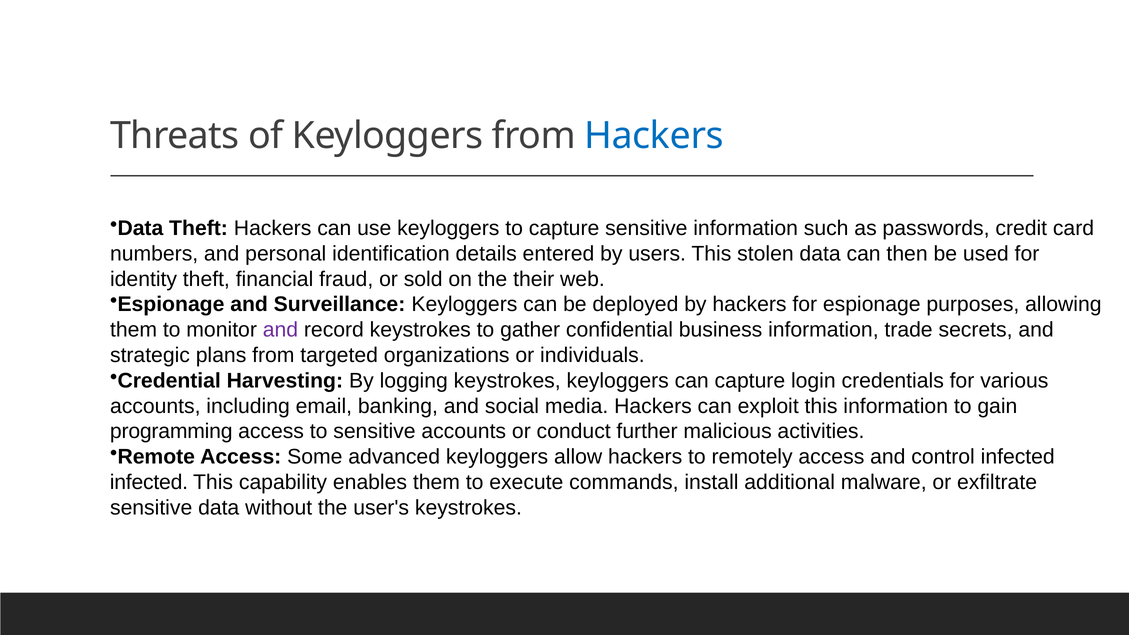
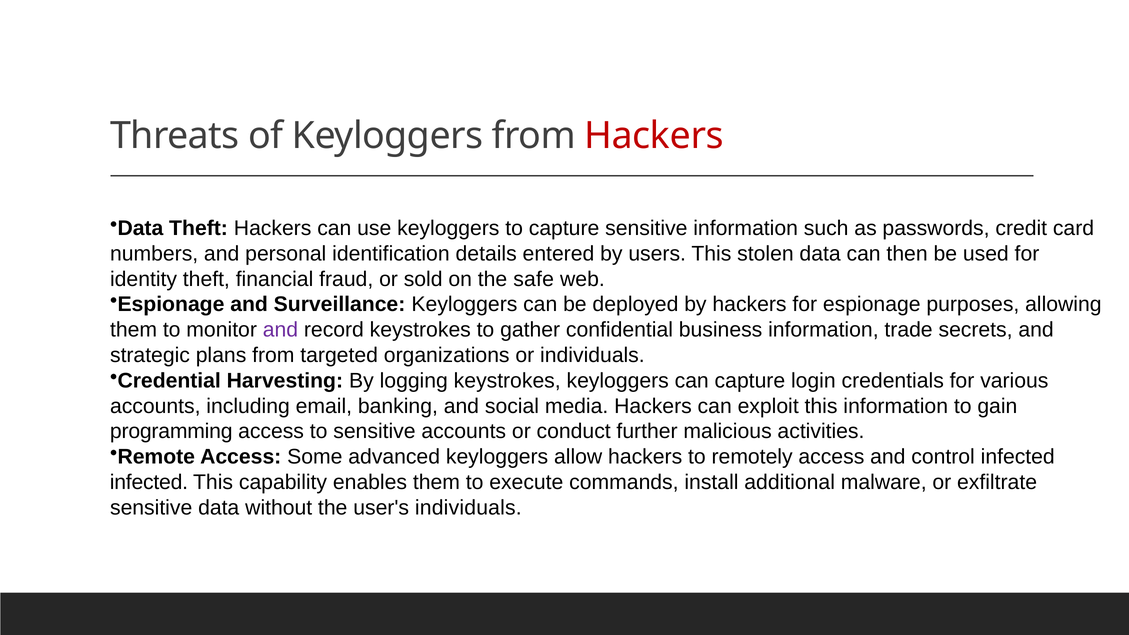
Hackers colour: blue -> red (654, 136)
their: their -> safe (534, 279)
user's keystrokes: keystrokes -> individuals (468, 508)
